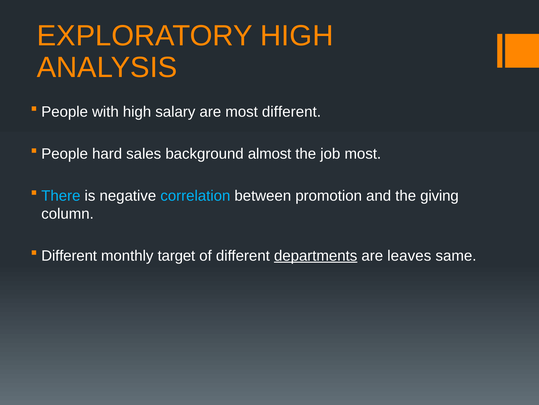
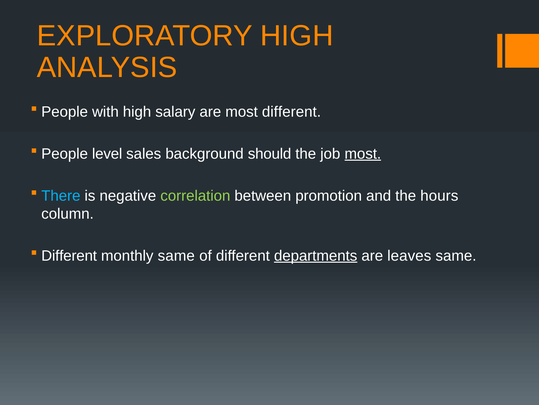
hard: hard -> level (107, 153)
almost: almost -> should (270, 153)
most underline: none -> present (363, 153)
correlation colour: light blue -> light green (195, 195)
giving: giving -> hours (439, 195)
monthly target: target -> same (176, 255)
